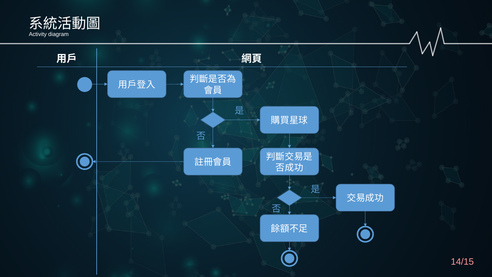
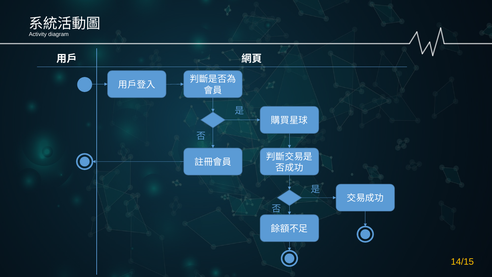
14/15 colour: pink -> yellow (462, 261)
